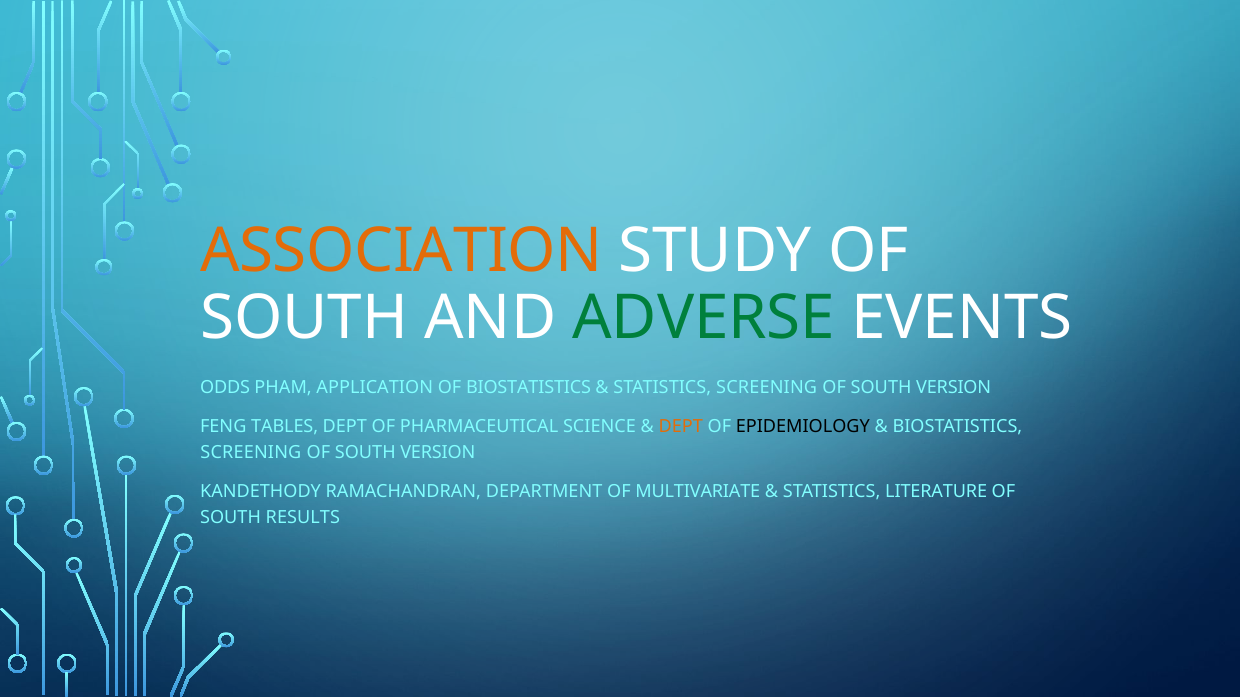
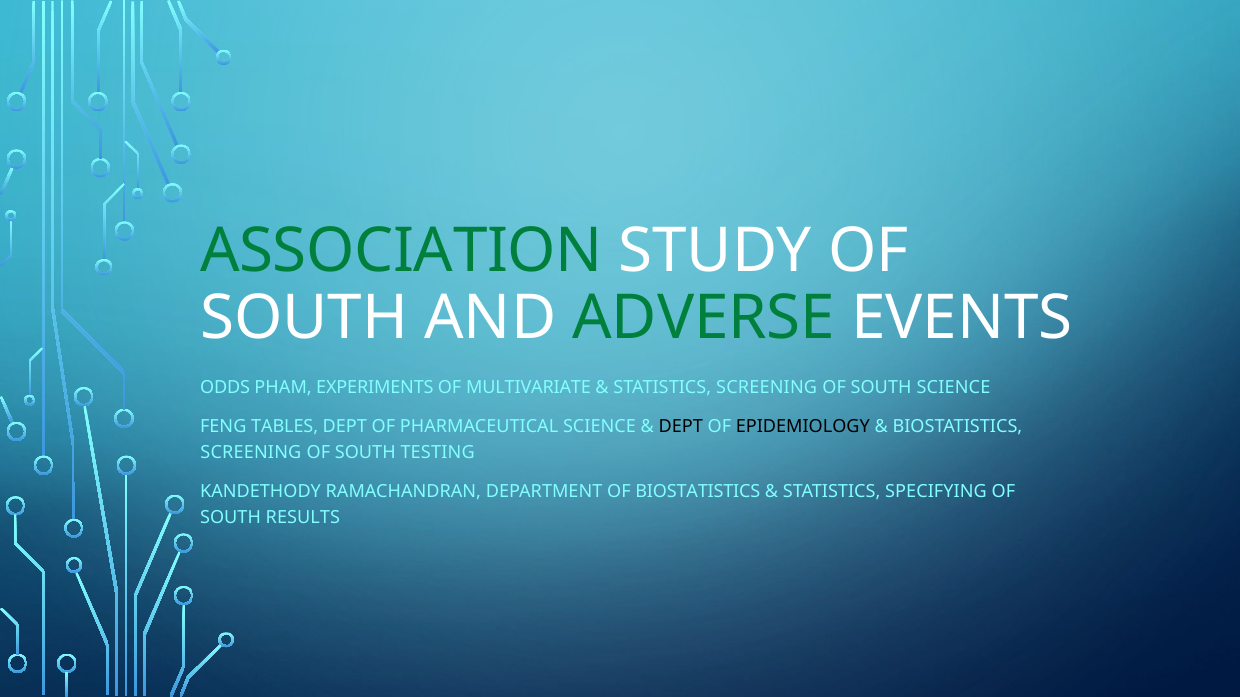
ASSOCIATION colour: orange -> green (401, 251)
APPLICATION: APPLICATION -> EXPERIMENTS (375, 387)
OF BIOSTATISTICS: BIOSTATISTICS -> MULTIVARIATE (529, 387)
VERSION: VERSION -> SCIENCE (953, 387)
DEPT colour: orange -> black (681, 426)
VERSION: VERSION -> TESTING (438, 452)
OF MULTIVARIATE: MULTIVARIATE -> BIOSTATISTICS (698, 491)
LITERATURE: LITERATURE -> SPECIFYING (936, 491)
